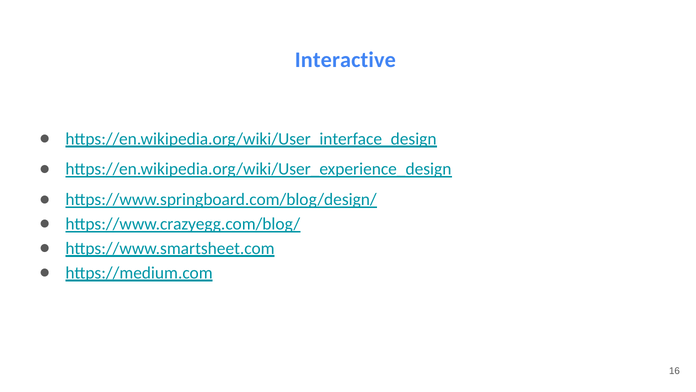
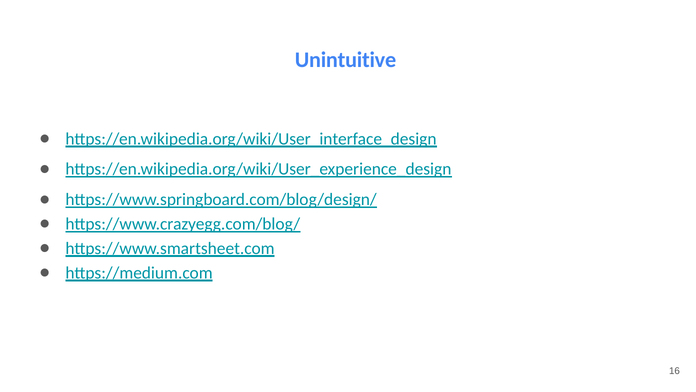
Interactive: Interactive -> Unintuitive (346, 60)
